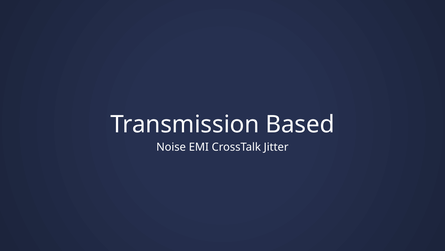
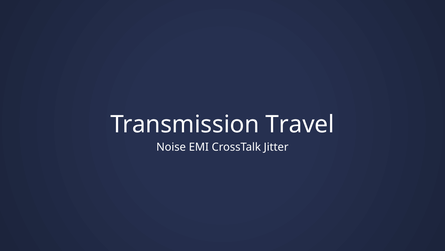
Based: Based -> Travel (300, 124)
